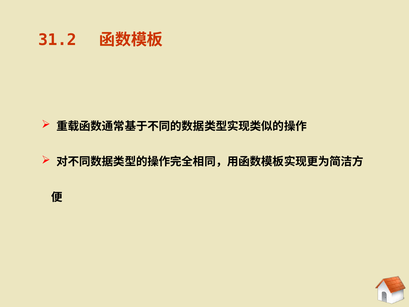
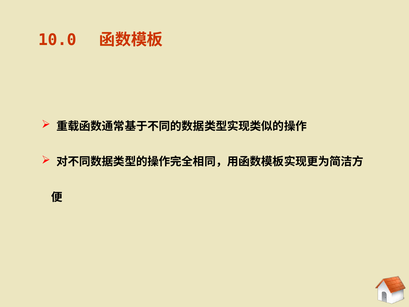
31.2: 31.2 -> 10.0 (57, 40)
